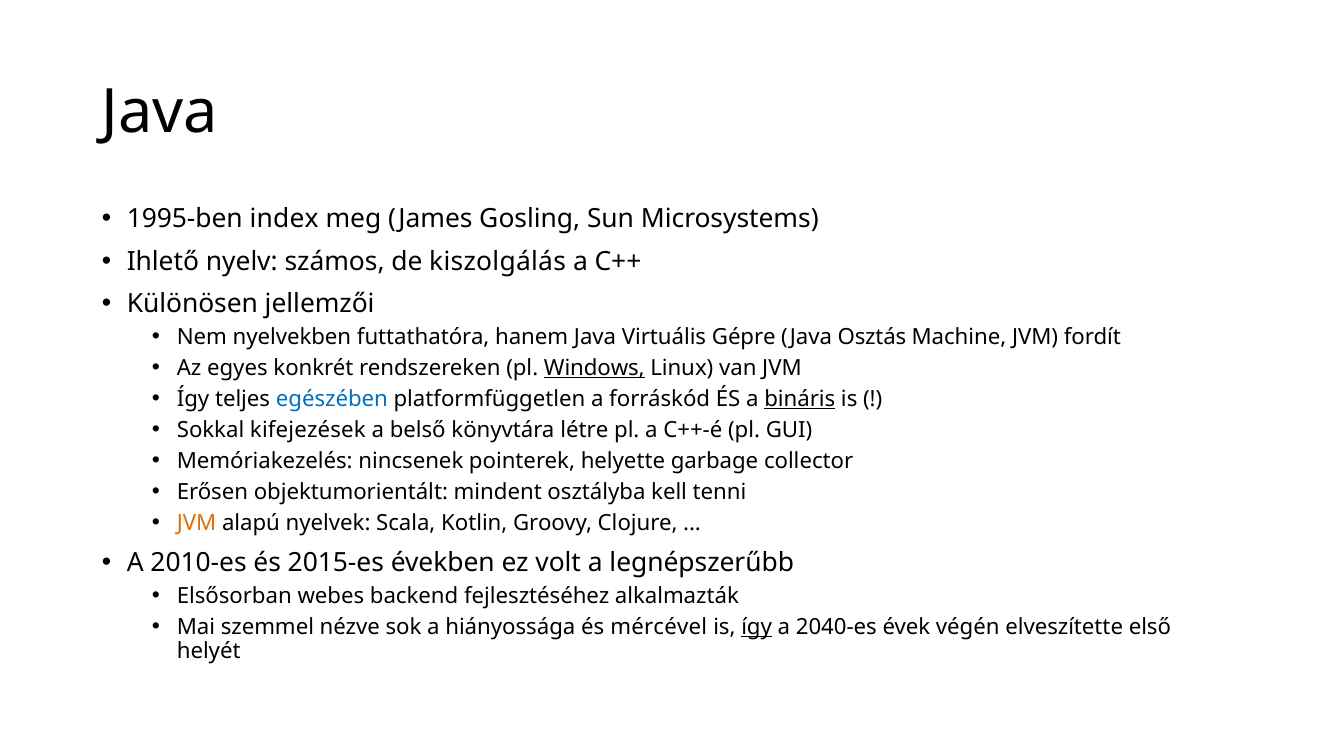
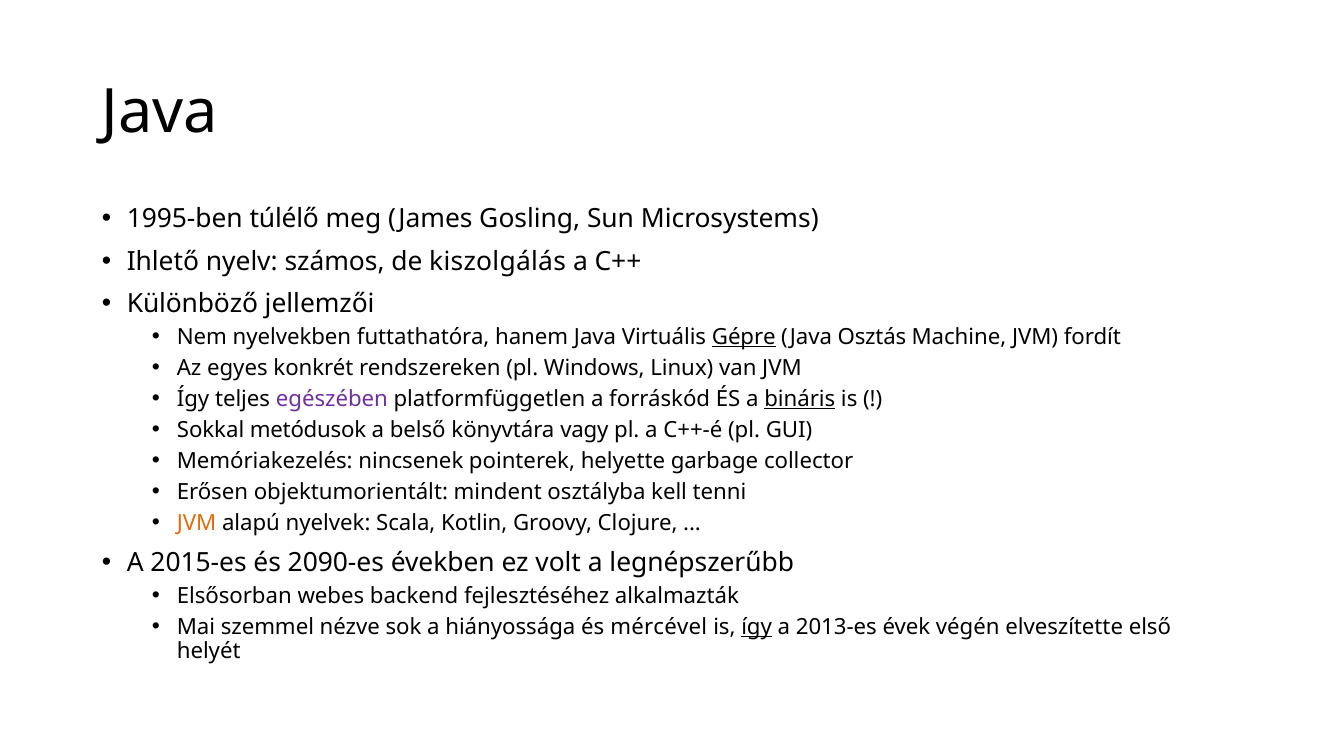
index: index -> túlélő (284, 219)
Különösen: Különösen -> Különböző (192, 304)
Gépre underline: none -> present (744, 337)
Windows underline: present -> none (594, 368)
egészében colour: blue -> purple (332, 399)
kifejezések: kifejezések -> metódusok (308, 430)
létre: létre -> vagy (584, 430)
2010-es: 2010-es -> 2015-es (199, 563)
2015-es: 2015-es -> 2090-es (336, 563)
2040-es: 2040-es -> 2013-es (836, 627)
